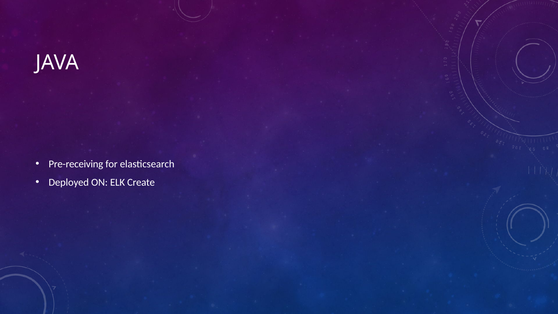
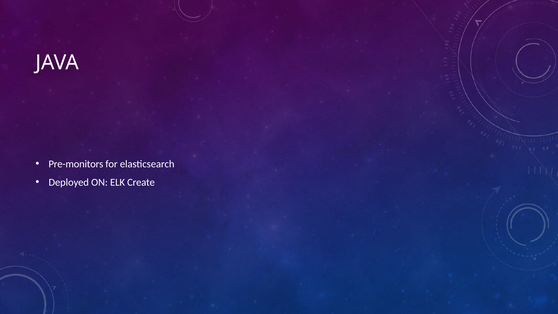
Pre-receiving: Pre-receiving -> Pre-monitors (76, 164)
